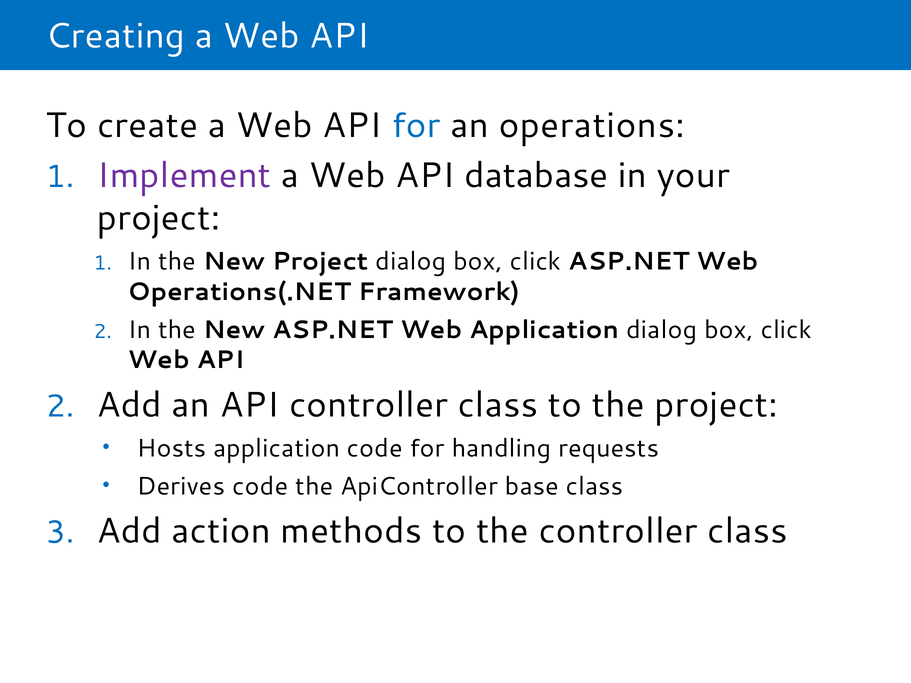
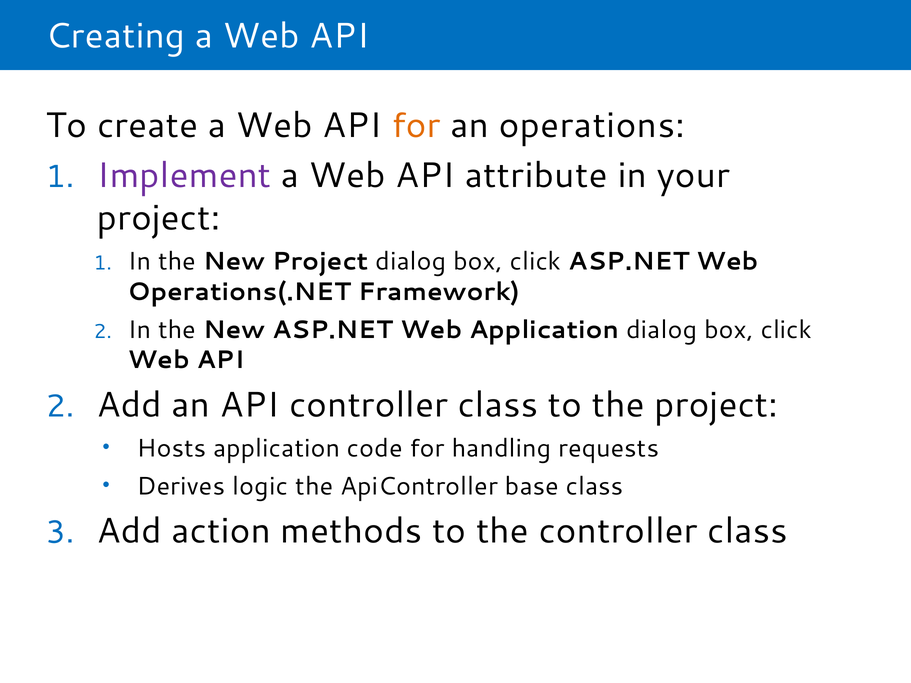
for colour: blue -> orange (416, 125)
database: database -> attribute (536, 176)
Derives code: code -> logic (260, 486)
